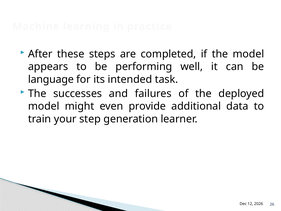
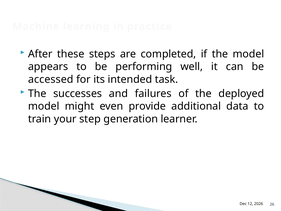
language: language -> accessed (51, 79)
